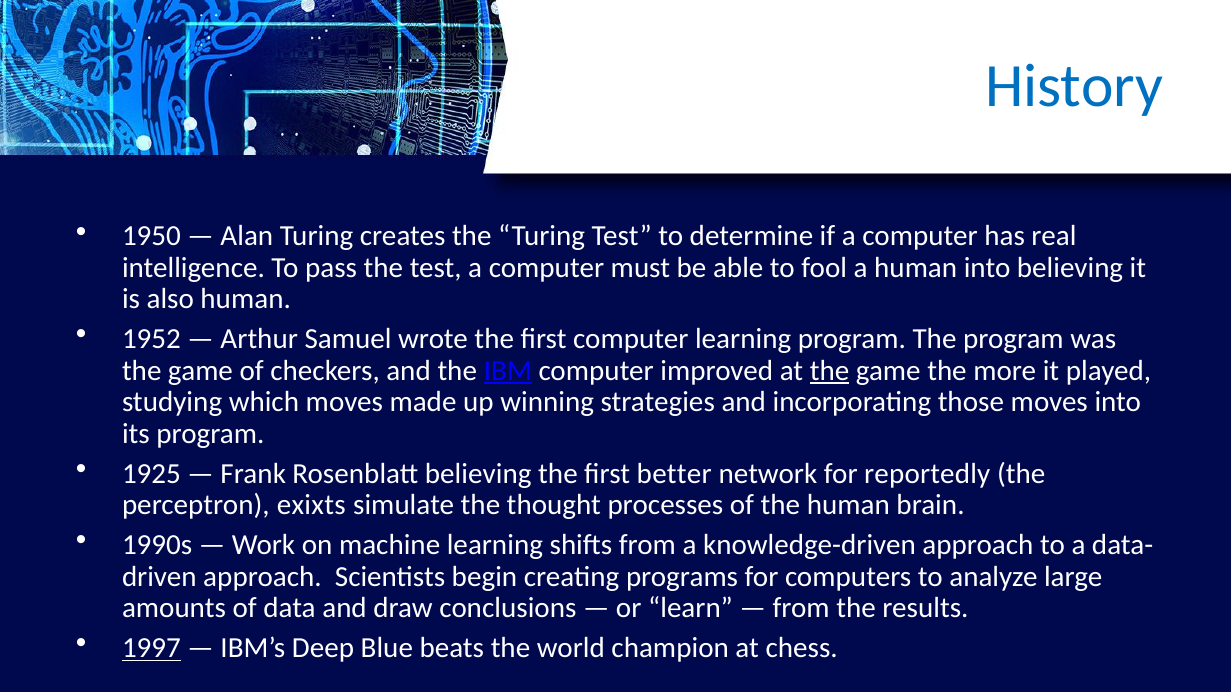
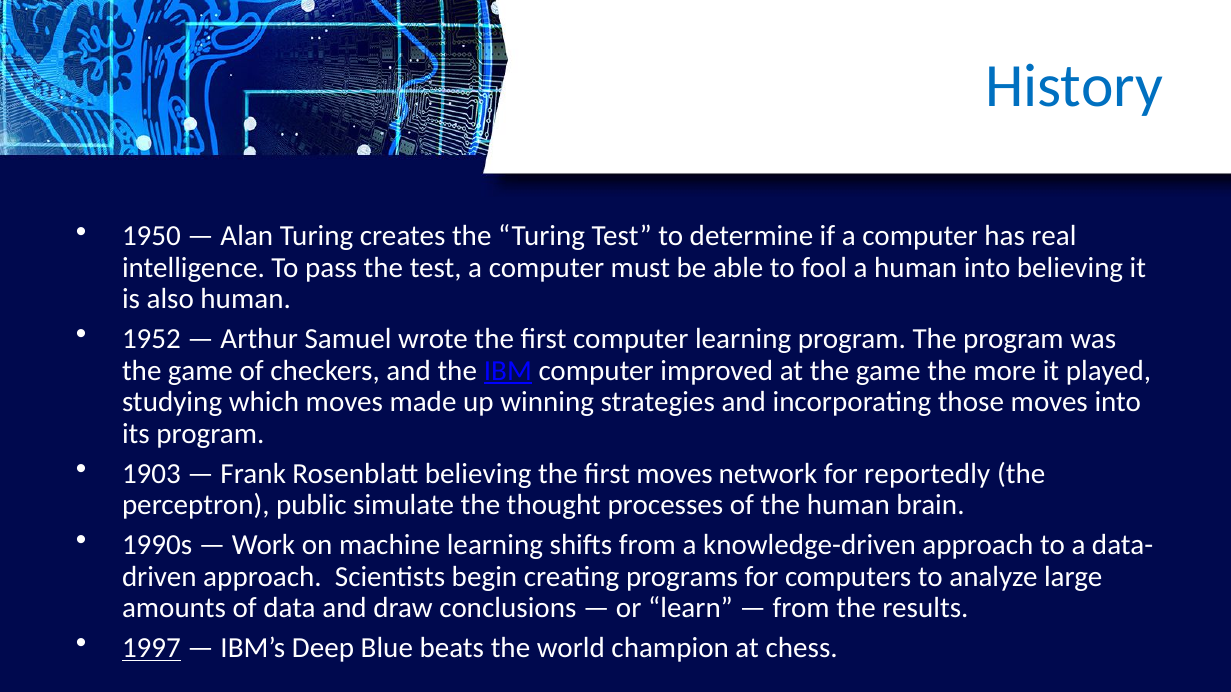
the underline: present -> none (830, 371)
1925: 1925 -> 1903 (151, 474)
first better: better -> moves (675, 474)
exixts: exixts -> public (311, 505)
